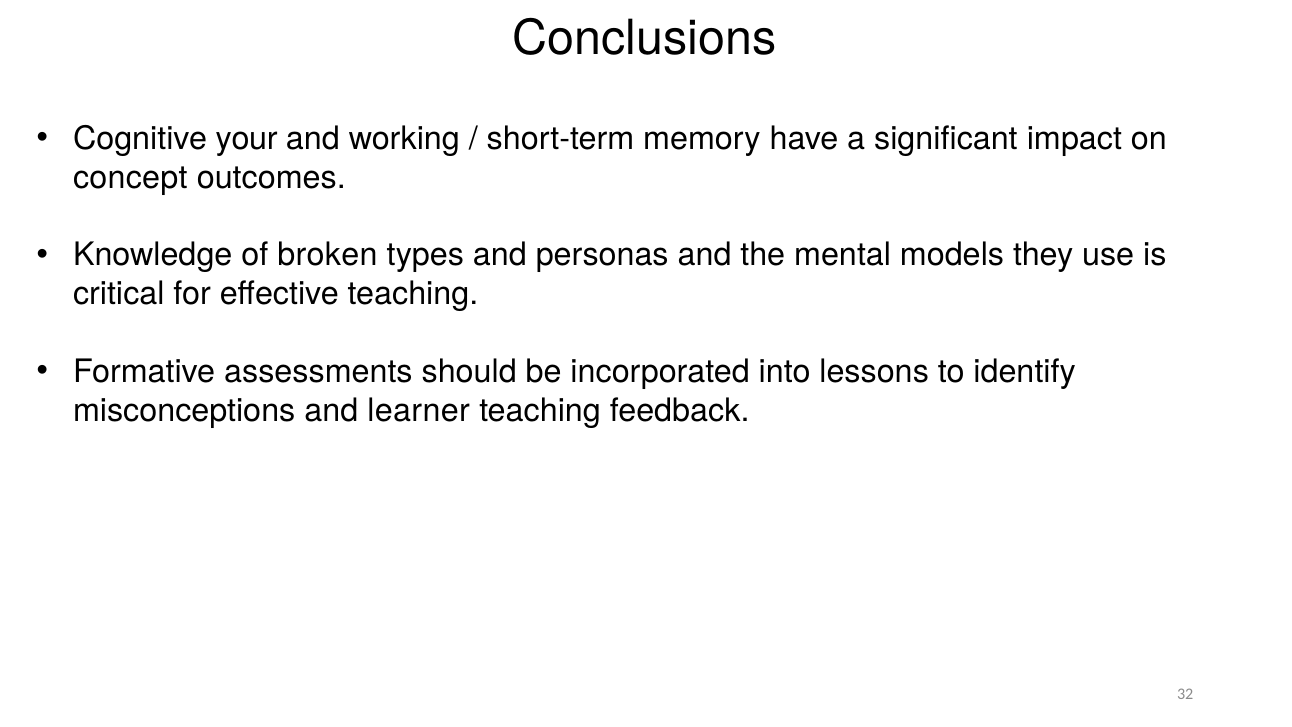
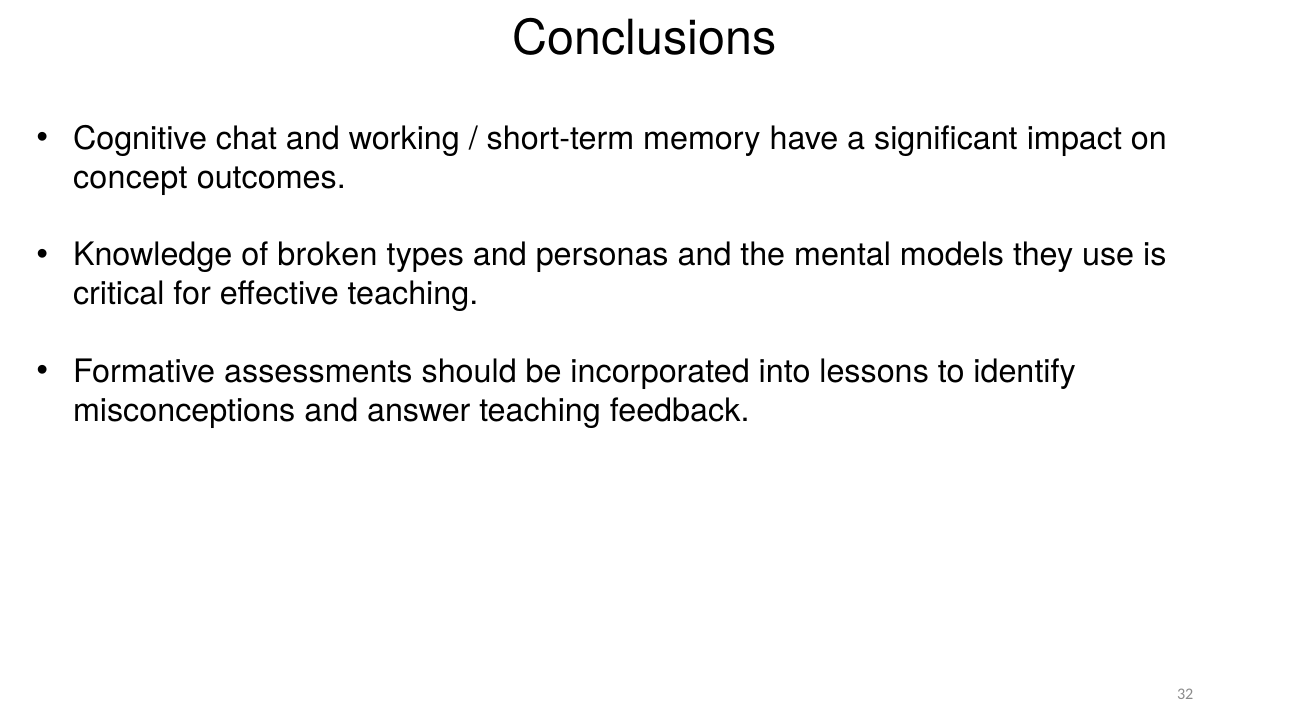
your: your -> chat (247, 139)
learner: learner -> answer (419, 410)
